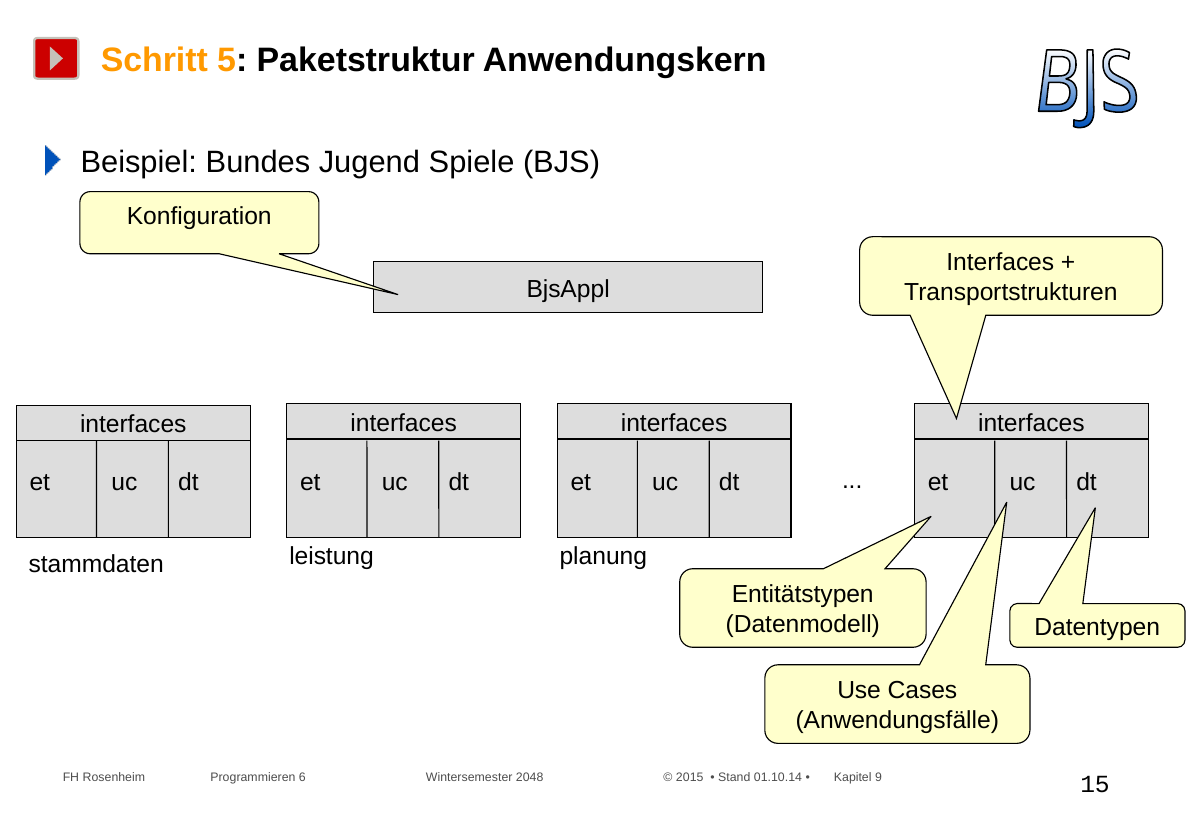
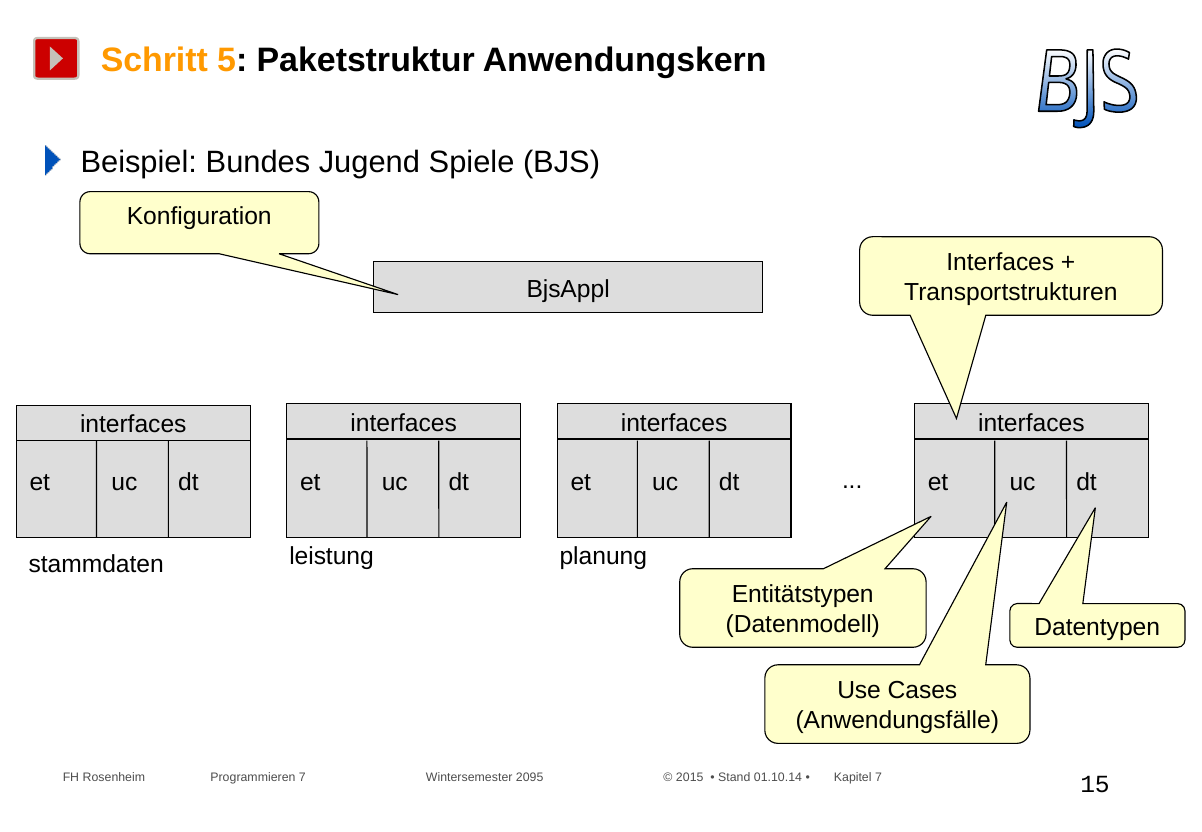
Programmieren 6: 6 -> 7 (302, 777)
2048: 2048 -> 2095 (530, 777)
Kapitel 9: 9 -> 7 (878, 777)
